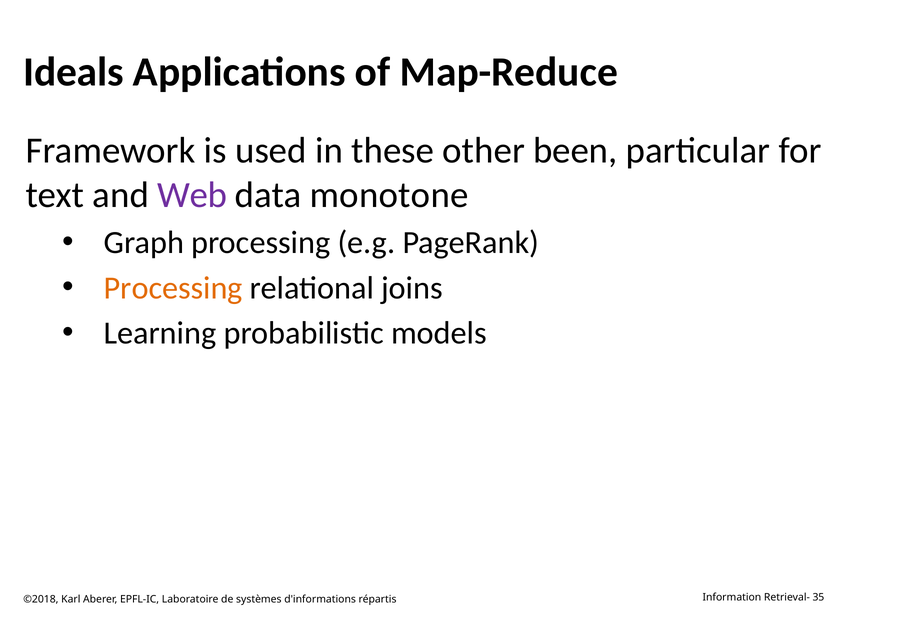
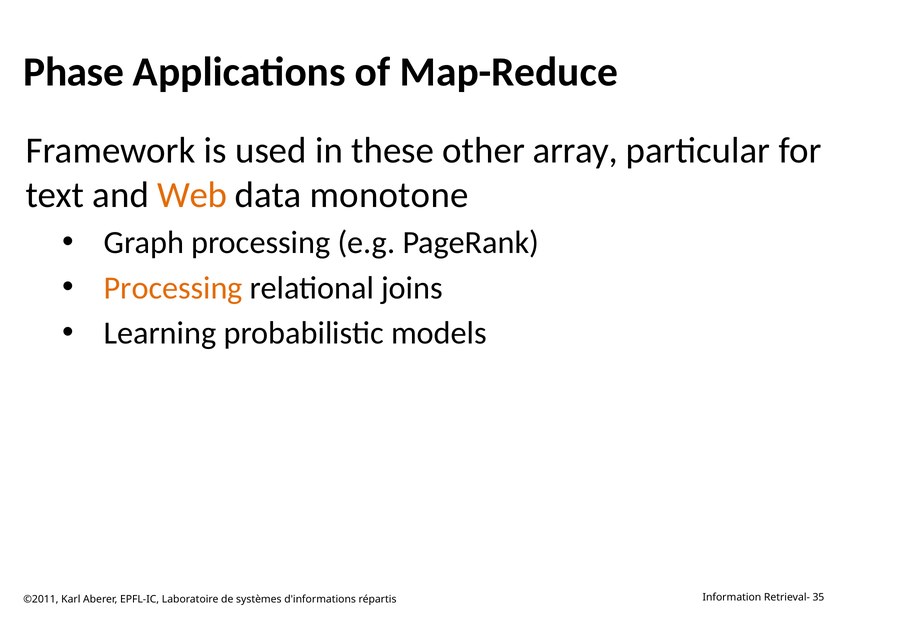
Ideals: Ideals -> Phase (74, 72)
been: been -> array (575, 151)
Web colour: purple -> orange (192, 195)
©2018: ©2018 -> ©2011 (41, 600)
